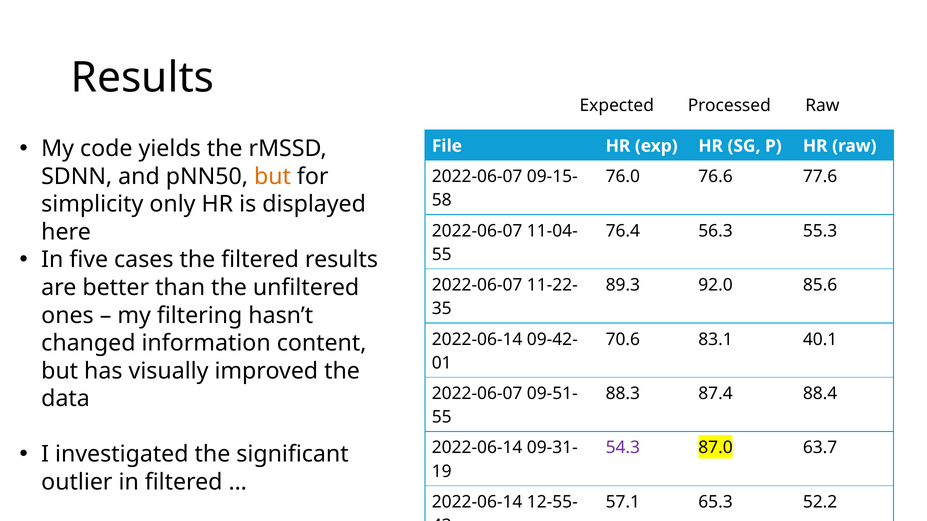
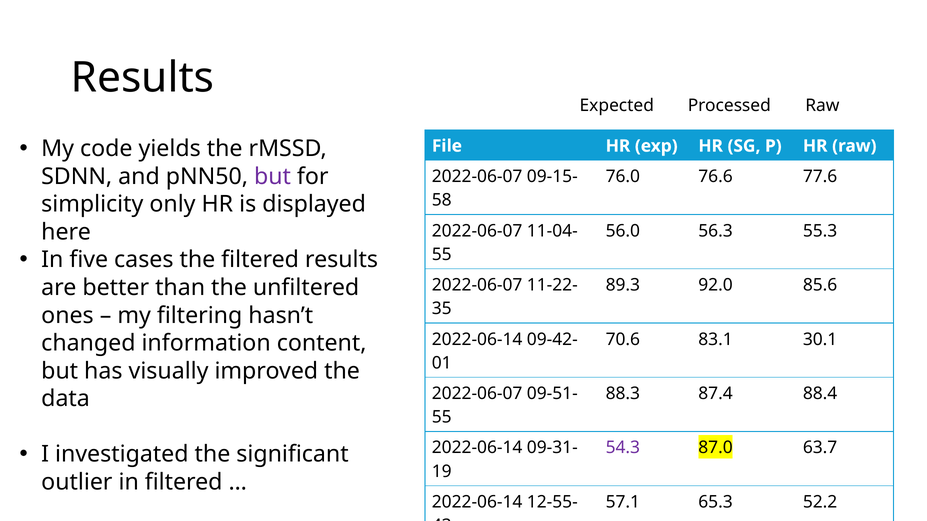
but colour: orange -> purple (273, 177)
76.4: 76.4 -> 56.0 (623, 231)
40.1: 40.1 -> 30.1 (820, 340)
